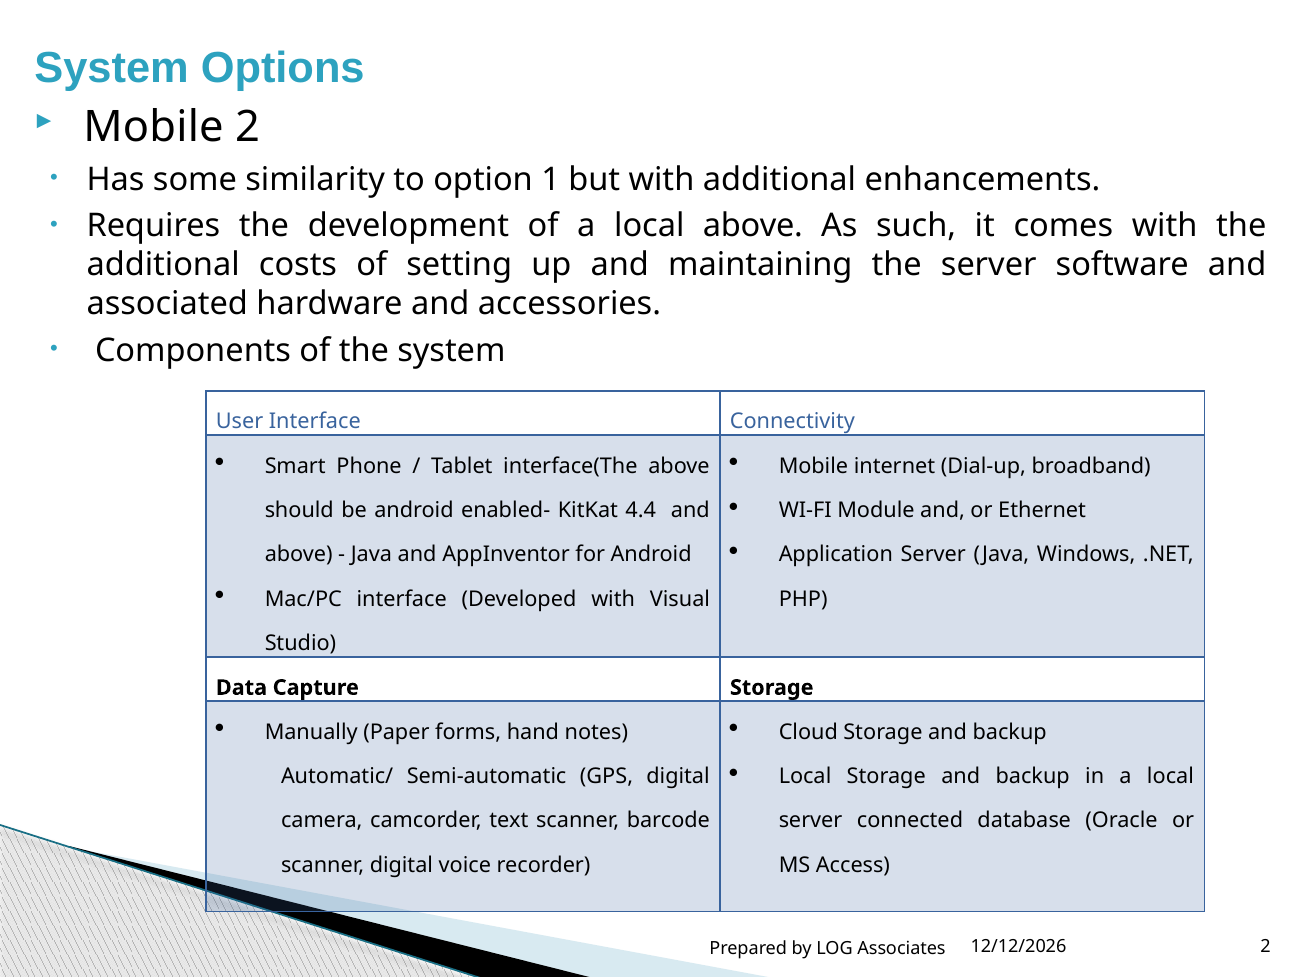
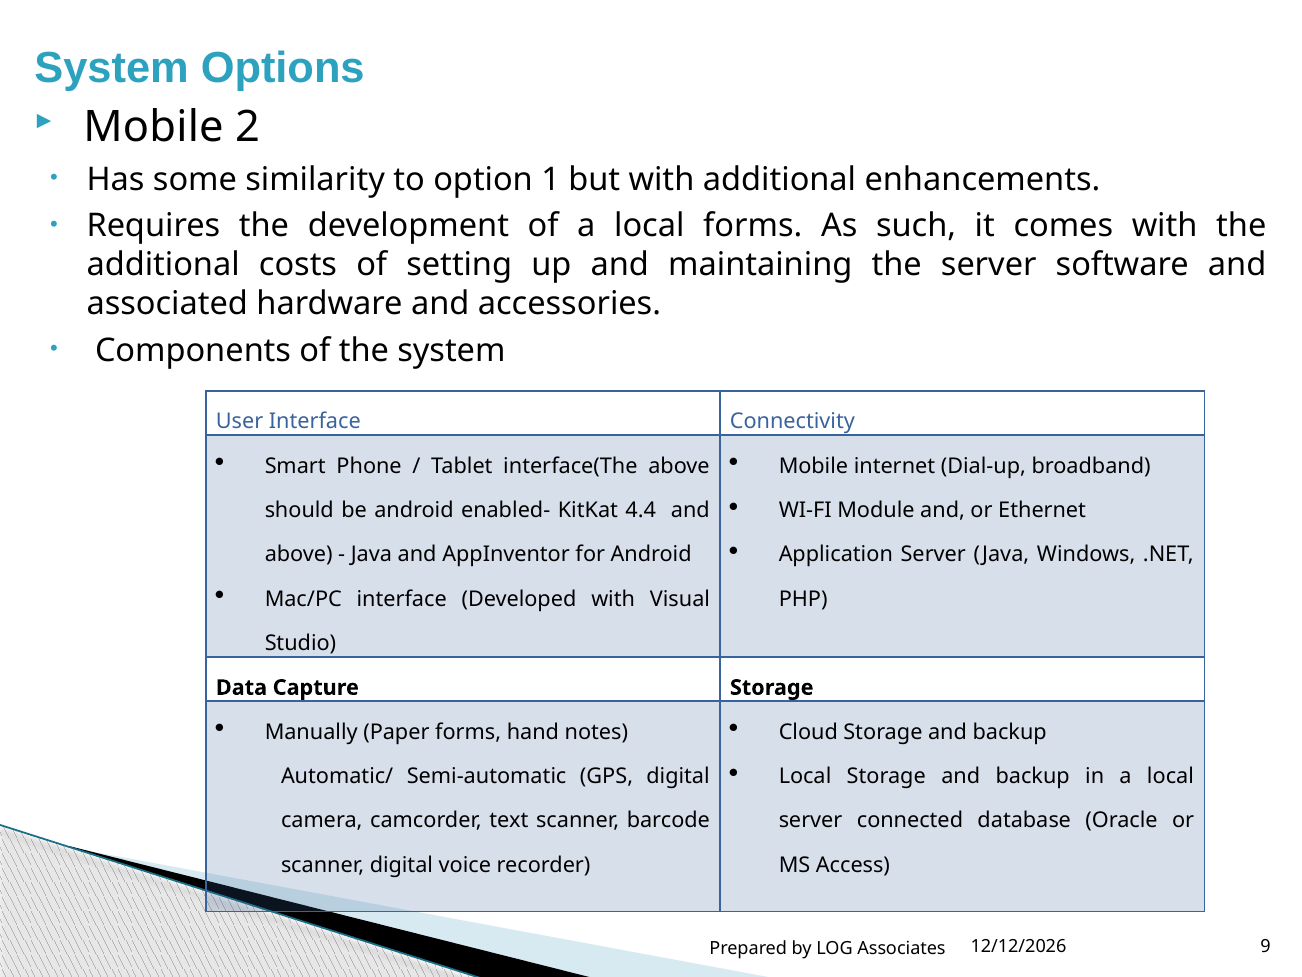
local above: above -> forms (753, 226)
Associates 2: 2 -> 9 (1266, 946)
